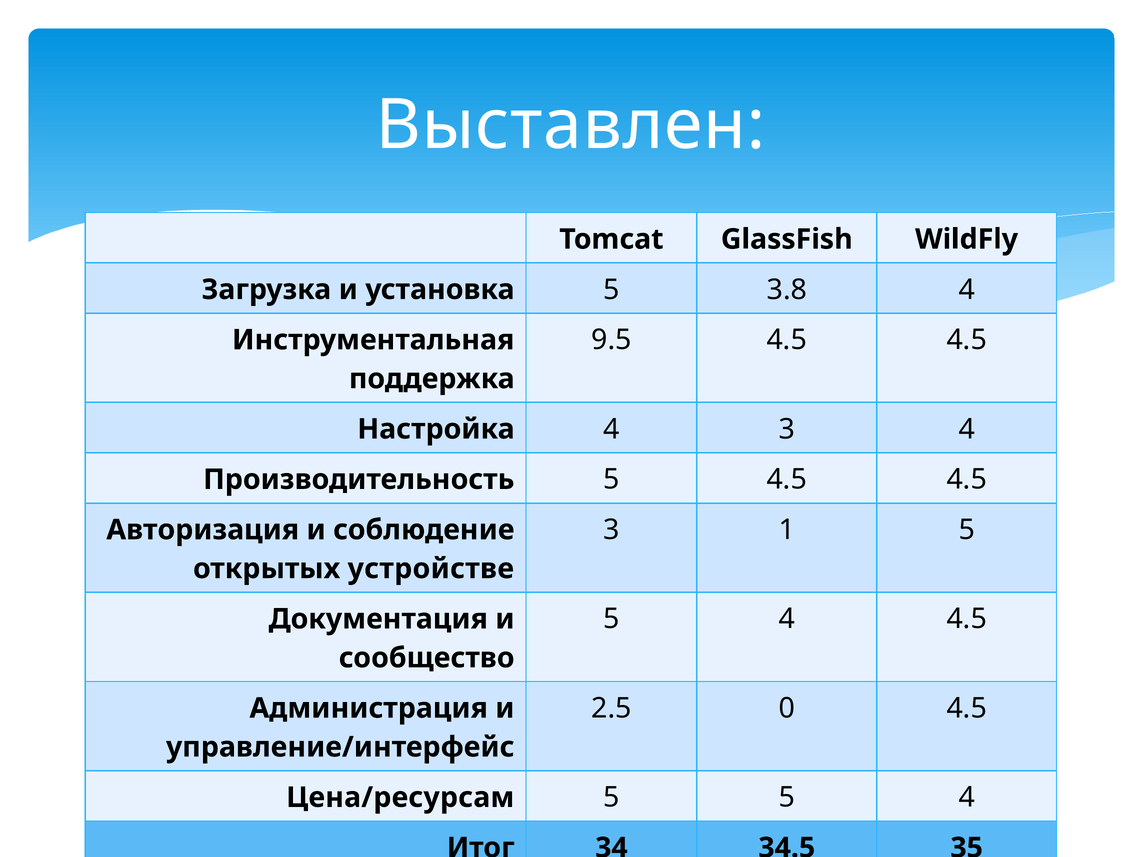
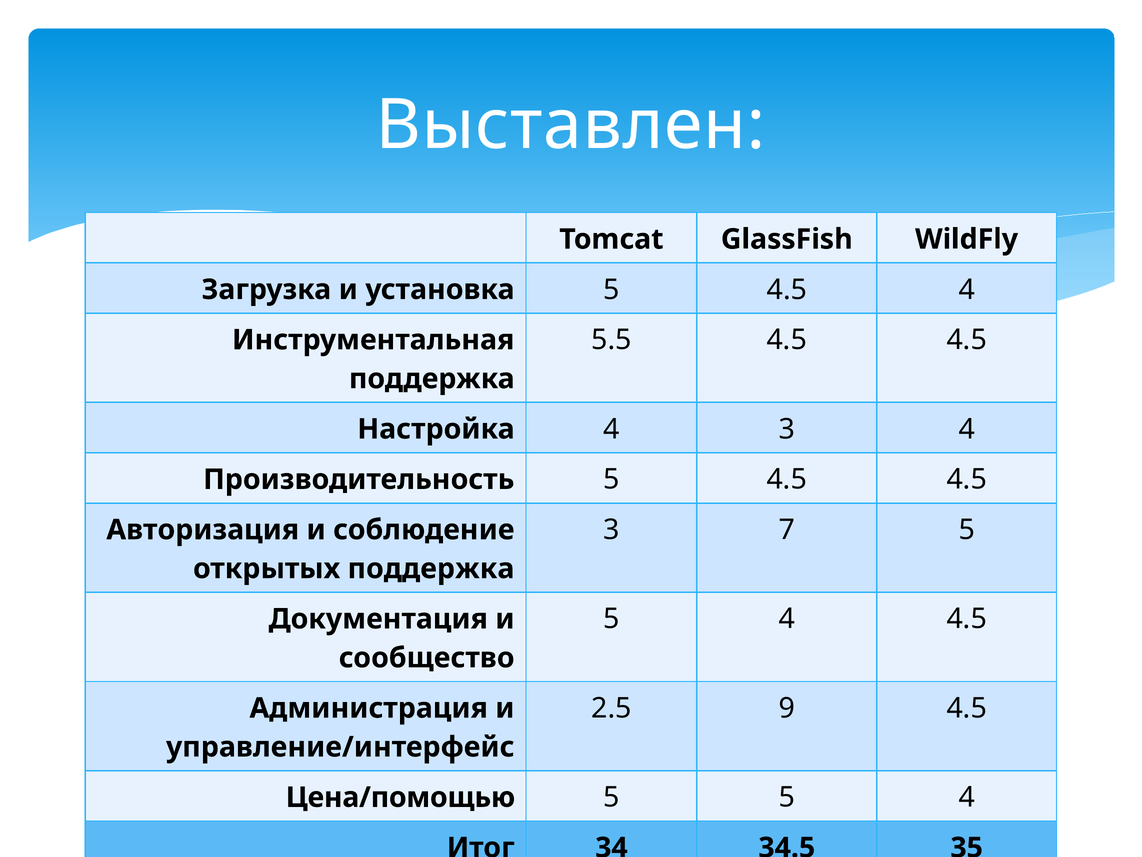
установка 5 3.8: 3.8 -> 4.5 (787, 289)
9.5: 9.5 -> 5.5 (612, 340)
1: 1 -> 7 (787, 530)
открытых устройстве: устройстве -> поддержка (431, 568)
0: 0 -> 9 (787, 708)
Цена/ресурсам: Цена/ресурсам -> Цена/помощью (400, 797)
